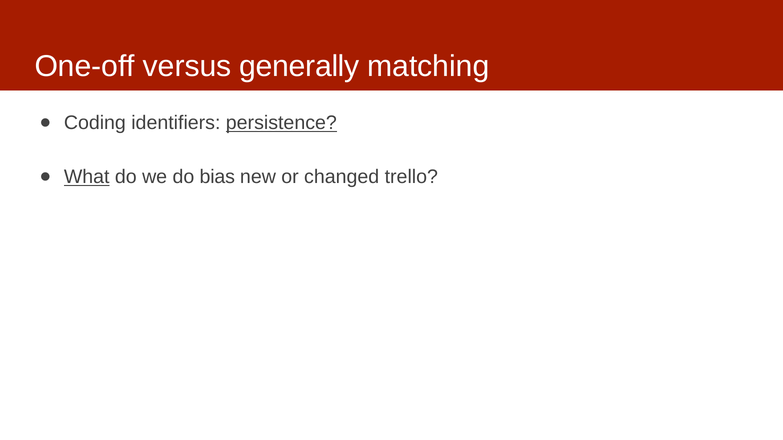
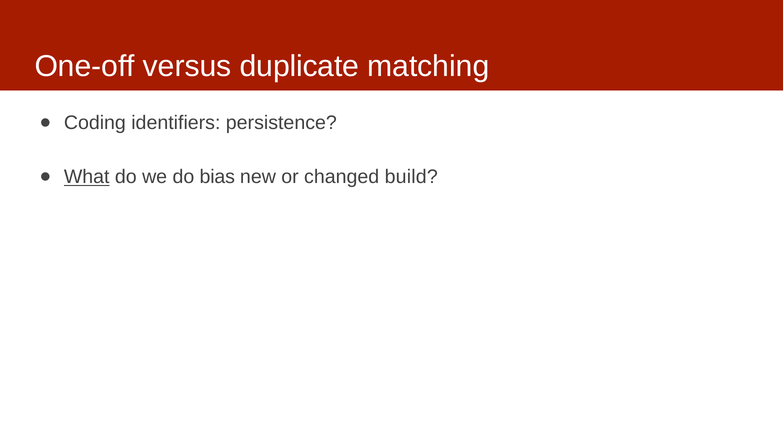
generally: generally -> duplicate (299, 66)
persistence underline: present -> none (281, 123)
trello: trello -> build (411, 177)
